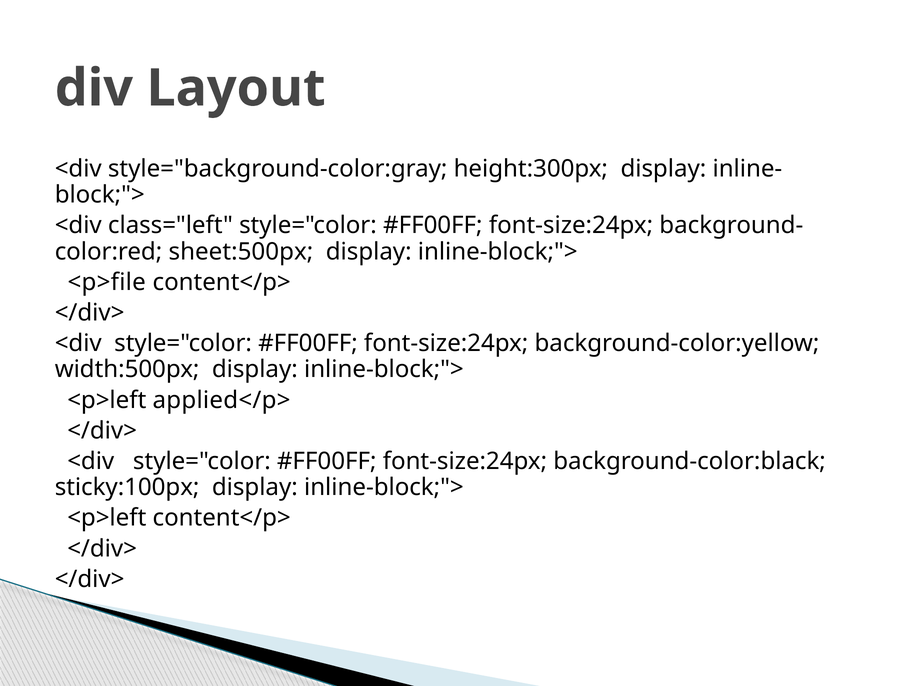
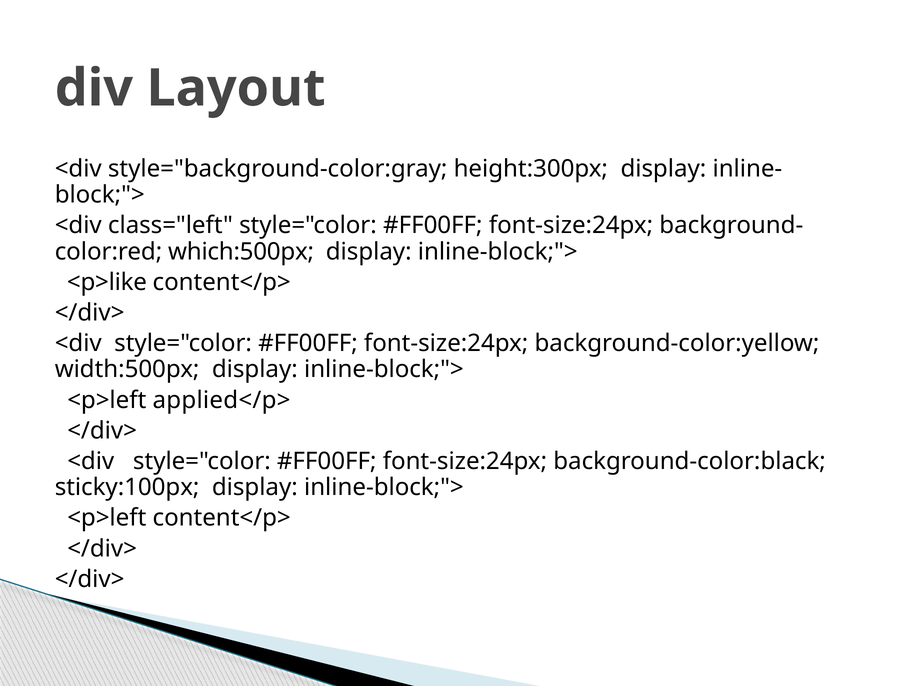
sheet:500px: sheet:500px -> which:500px (241, 252)
<p>file: <p>file -> <p>like (107, 282)
